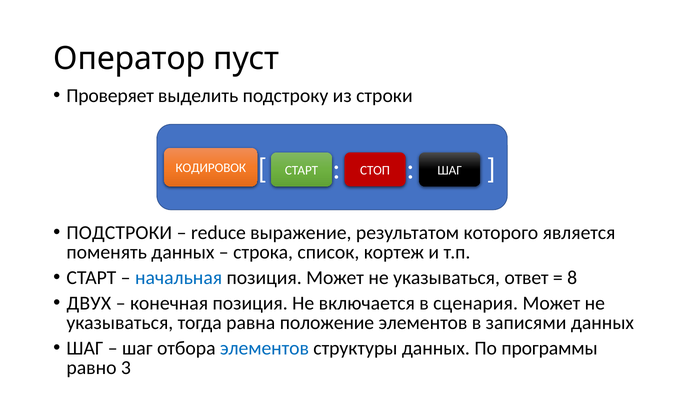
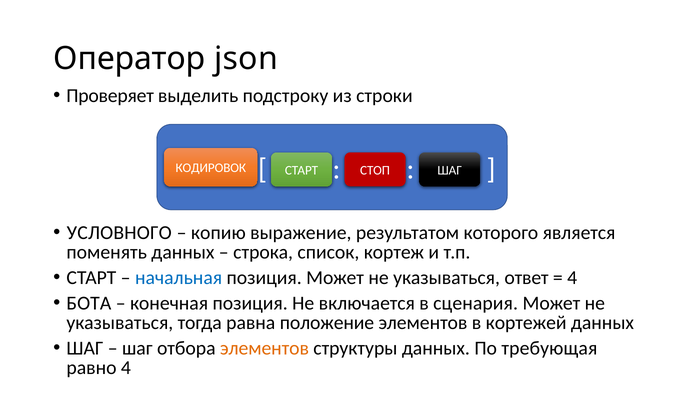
пуст: пуст -> json (246, 59)
ПОДСТРОКИ: ПОДСТРОКИ -> УСЛОВНОГО (119, 233)
reduce: reduce -> копию (218, 233)
8: 8 -> 4 (572, 278)
ДВУХ: ДВУХ -> БОТА (89, 303)
записями: записями -> кортежей (526, 322)
элементов colour: blue -> orange (264, 348)
программы: программы -> требующая (549, 348)
равно 3: 3 -> 4 (126, 367)
